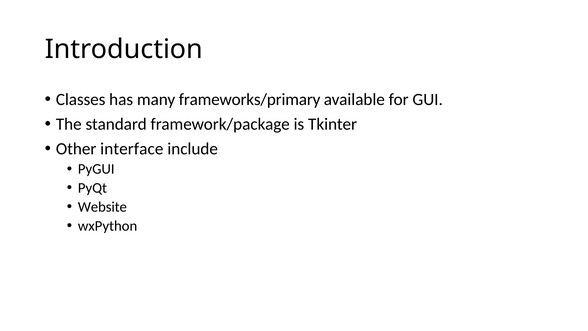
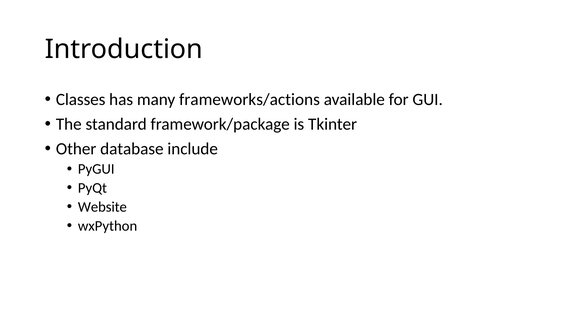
frameworks/primary: frameworks/primary -> frameworks/actions (249, 99)
interface: interface -> database (132, 149)
